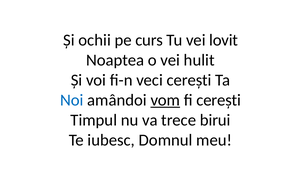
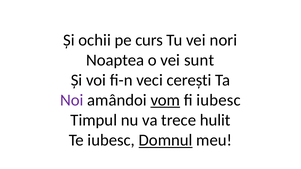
lovit: lovit -> nori (223, 40)
hulit: hulit -> sunt (199, 60)
Noi colour: blue -> purple (72, 100)
fi cerești: cerești -> iubesc (218, 100)
birui: birui -> hulit (215, 120)
Domnul underline: none -> present (166, 141)
